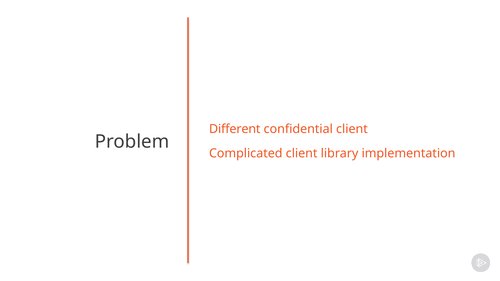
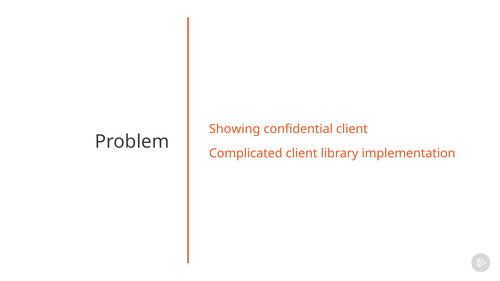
Different: Different -> Showing (235, 129)
